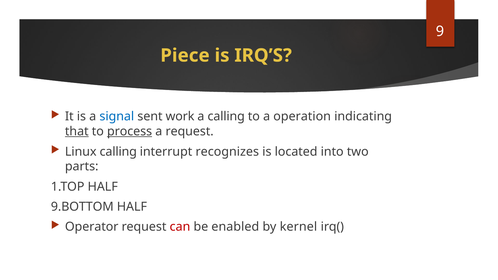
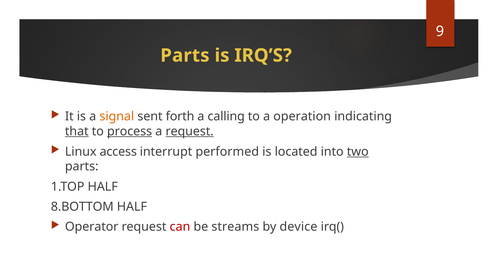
Piece: Piece -> Parts (185, 56)
signal colour: blue -> orange (117, 117)
work: work -> forth (180, 117)
request underline: none -> present (190, 131)
Linux calling: calling -> access (118, 152)
recognizes: recognizes -> performed (227, 152)
two underline: none -> present (358, 152)
9.BOTTOM: 9.BOTTOM -> 8.BOTTOM (82, 207)
enabled: enabled -> streams (235, 227)
kernel: kernel -> device (298, 227)
